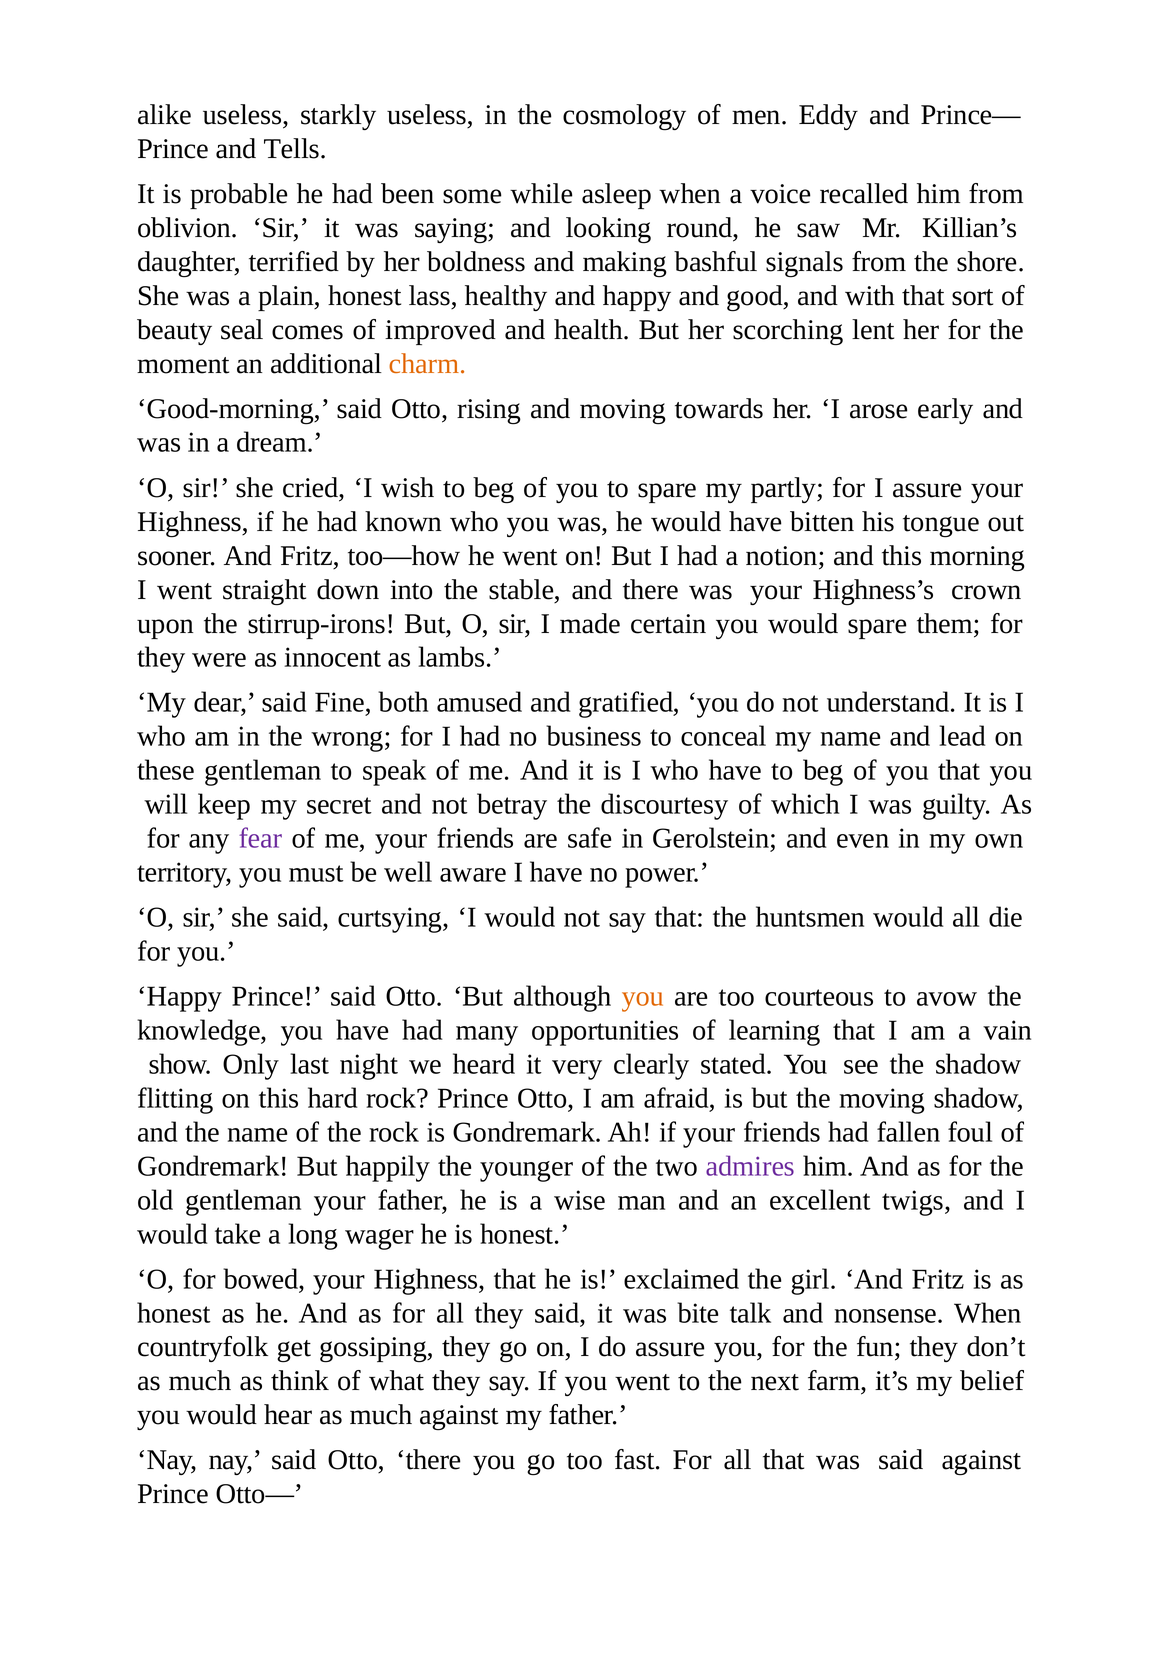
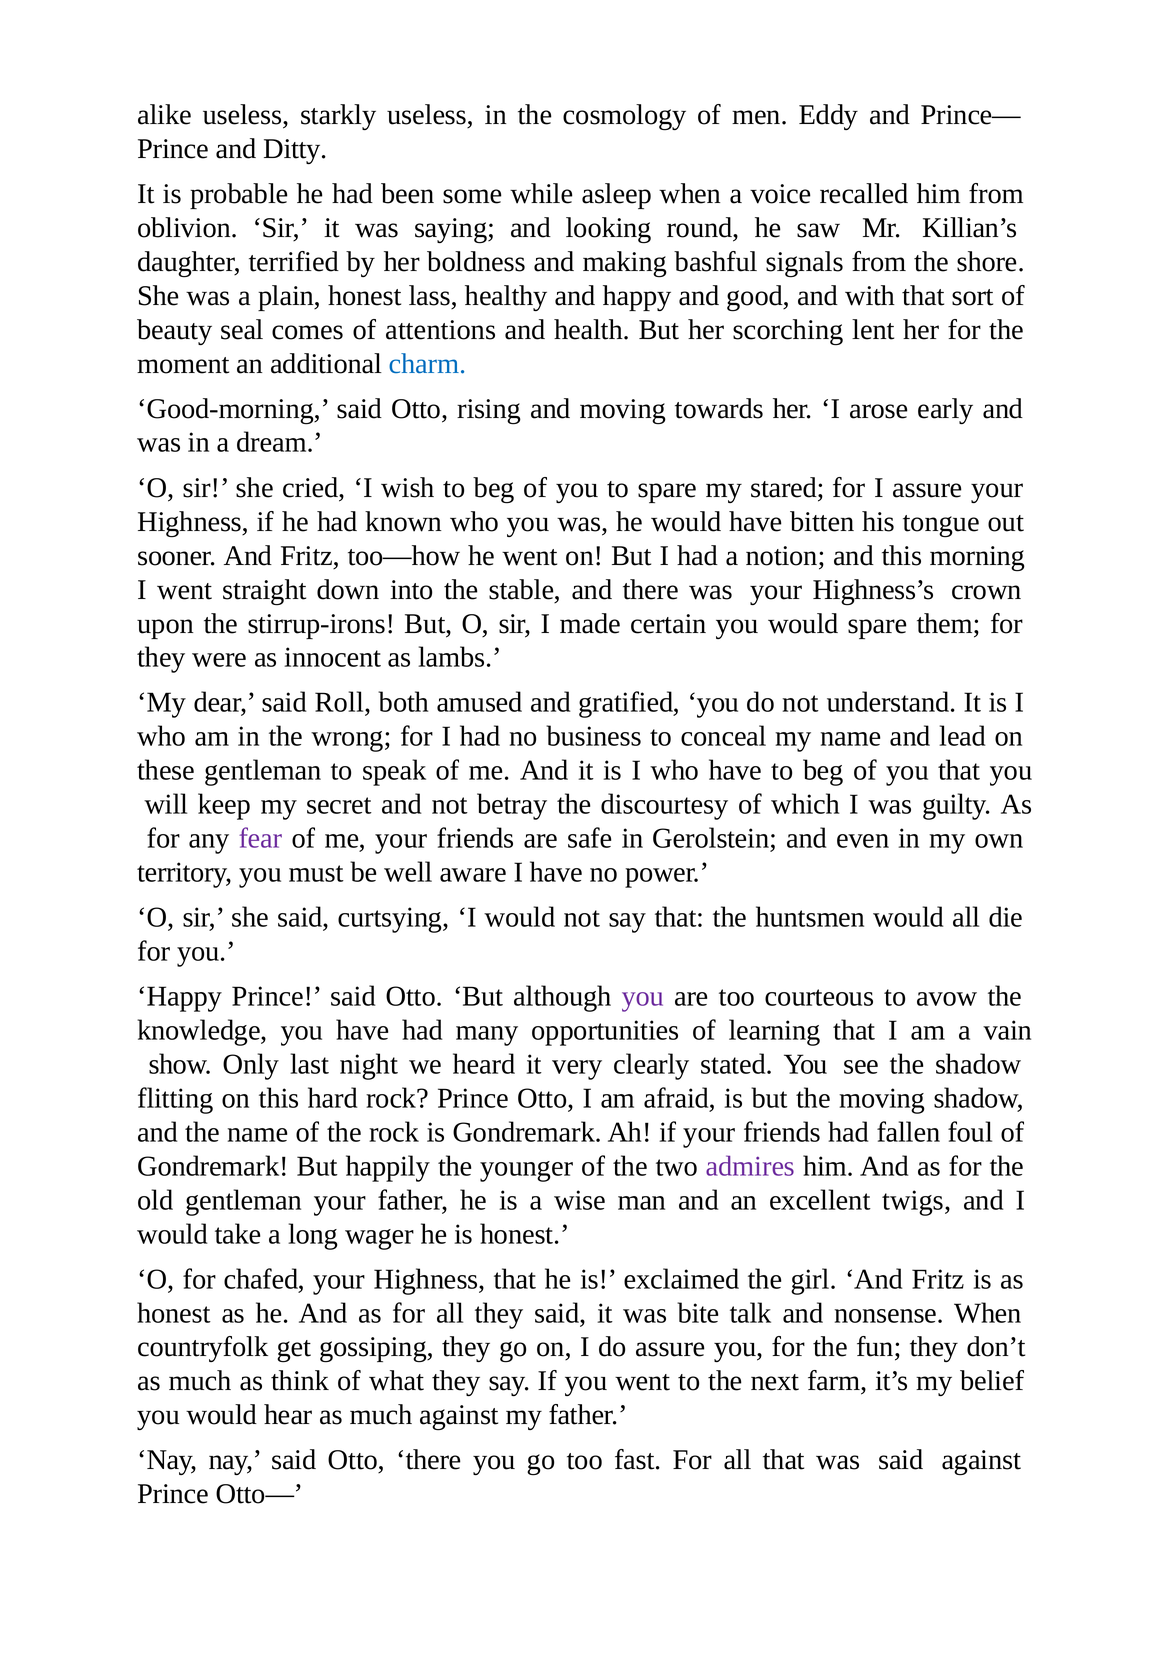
Tells: Tells -> Ditty (295, 149)
improved: improved -> attentions (441, 330)
charm colour: orange -> blue (428, 364)
partly: partly -> stared (787, 488)
Fine: Fine -> Roll (343, 703)
you colour: orange -> purple (643, 996)
bowed: bowed -> chafed (264, 1279)
